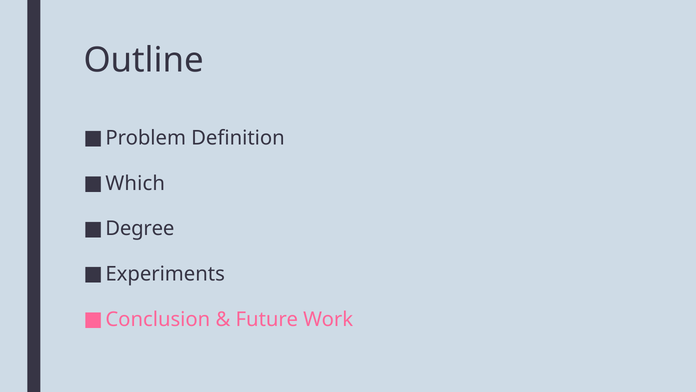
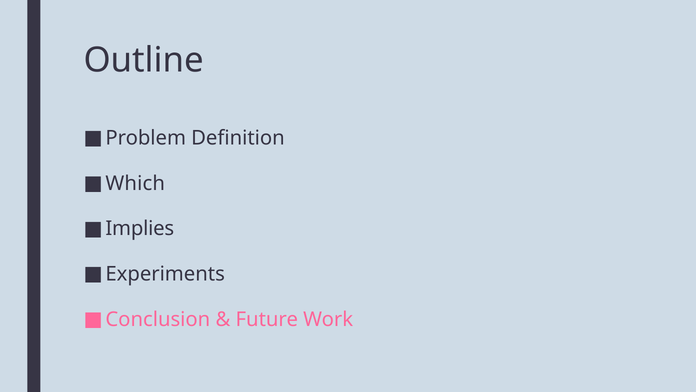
Degree: Degree -> Implies (140, 228)
